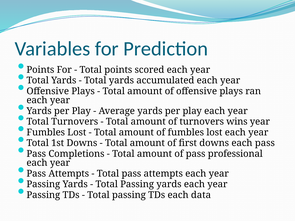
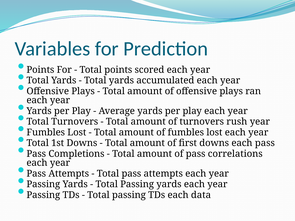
wins: wins -> rush (237, 122)
professional: professional -> correlations (235, 154)
